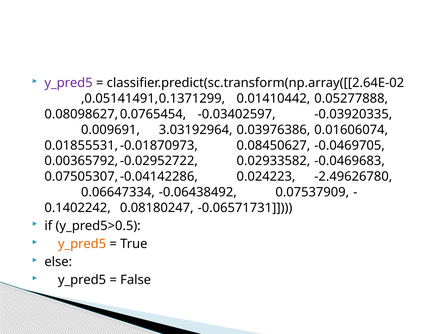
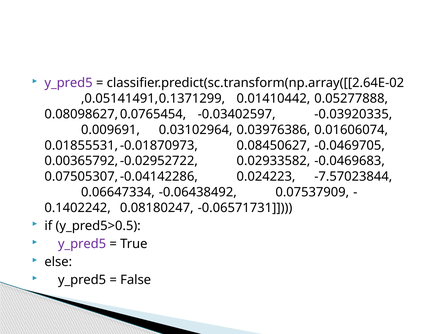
3.03192964: 3.03192964 -> 0.03102964 (196, 130)
-2.49626780: -2.49626780 -> -7.57023844 (353, 176)
y_pred5 colour: orange -> purple (82, 244)
